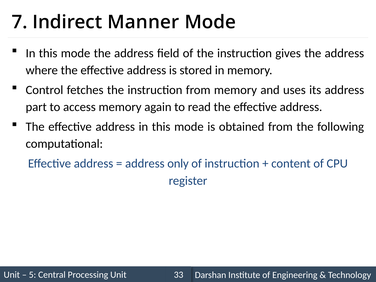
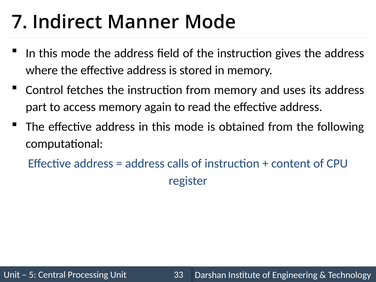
only: only -> calls (178, 163)
